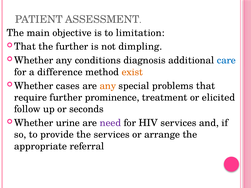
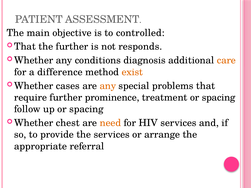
limitation: limitation -> controlled (140, 33)
dimpling: dimpling -> responds (140, 47)
care colour: blue -> orange (226, 60)
treatment or elicited: elicited -> spacing (219, 98)
up or seconds: seconds -> spacing (86, 109)
urine: urine -> chest (68, 123)
need colour: purple -> orange (110, 123)
